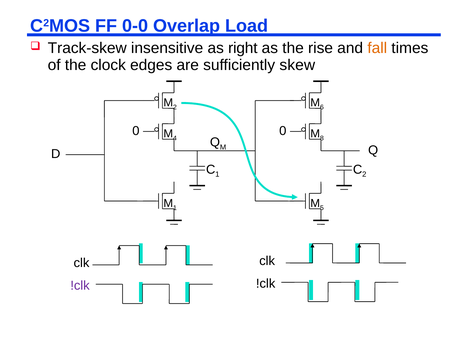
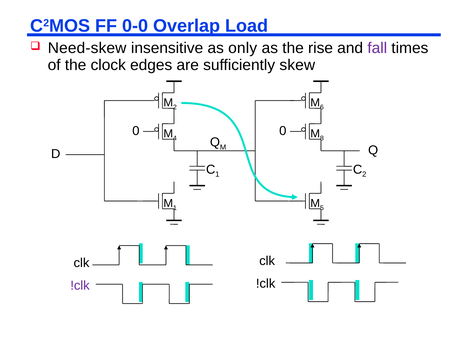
Track-skew: Track-skew -> Need-skew (87, 48)
right: right -> only (243, 48)
fall colour: orange -> purple (377, 48)
